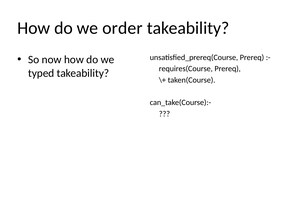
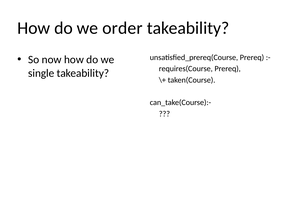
typed: typed -> single (41, 73)
